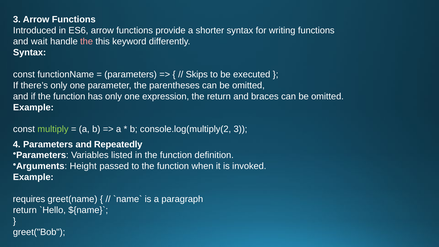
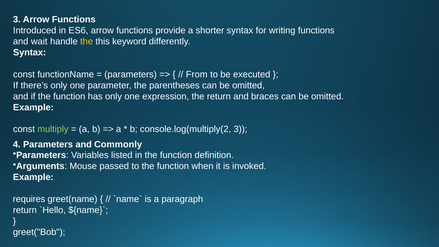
the colour: pink -> yellow (87, 41)
Skips: Skips -> From (197, 74)
Repeatedly: Repeatedly -> Commonly (118, 144)
Height: Height -> Mouse (83, 166)
